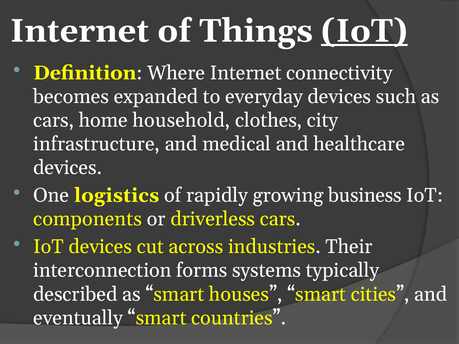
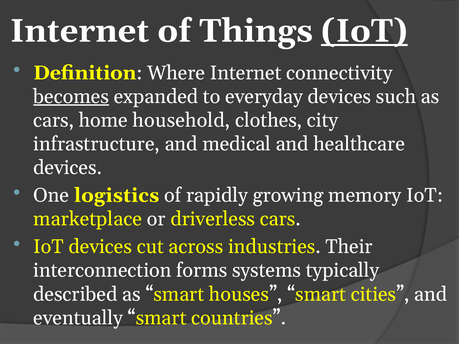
becomes underline: none -> present (71, 97)
business: business -> memory (365, 196)
components: components -> marketplace (88, 219)
